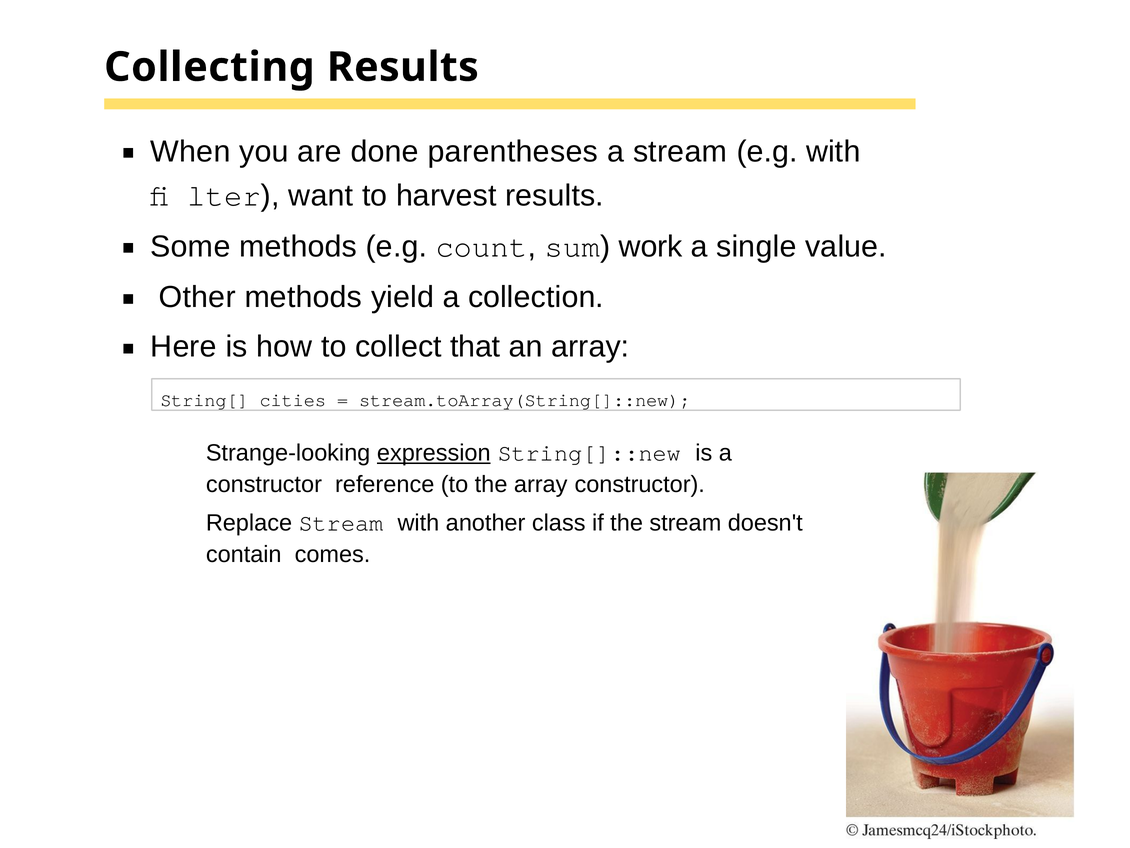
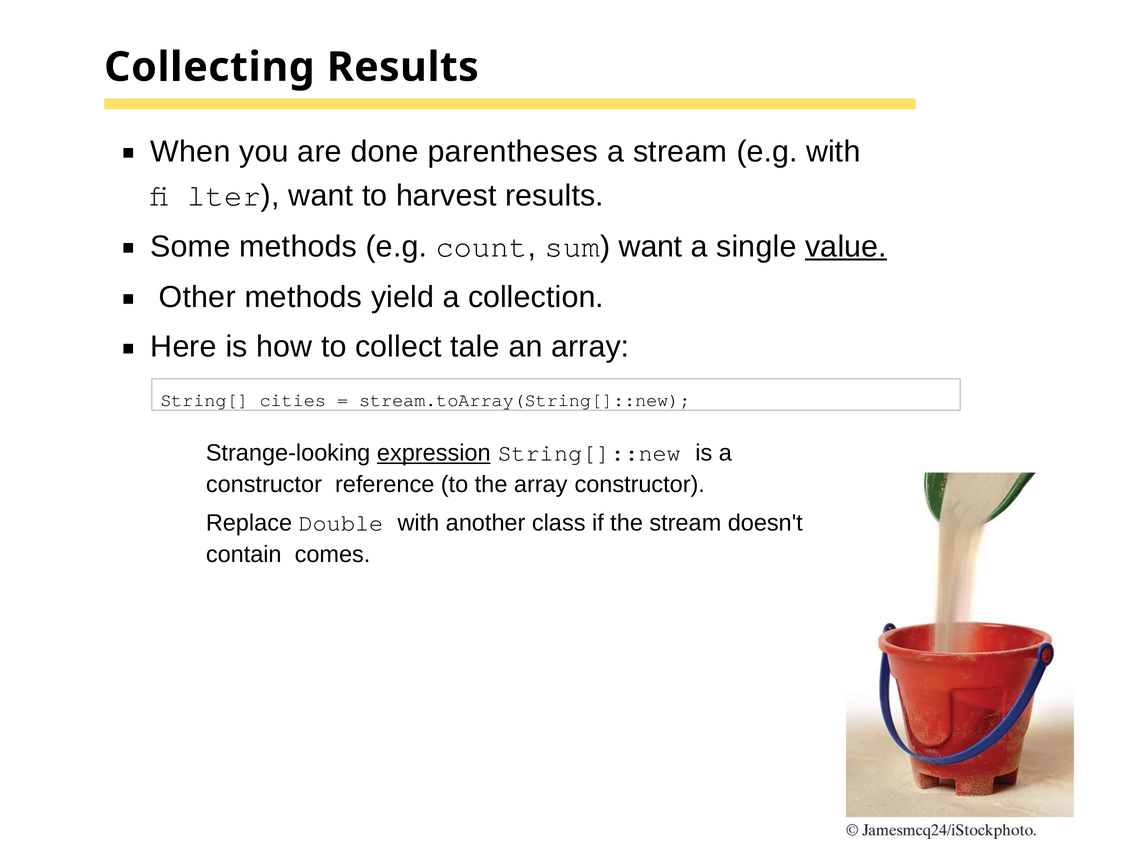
sum work: work -> want (651, 246)
value underline: none -> present (846, 246)
that: that -> tale (475, 347)
Replace Stream: Stream -> Double (341, 523)
